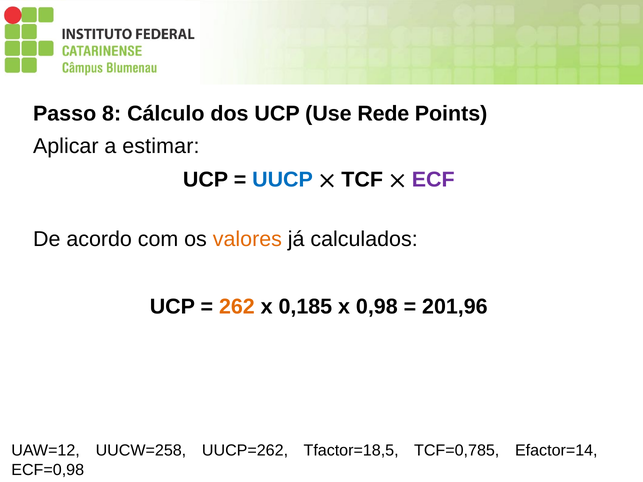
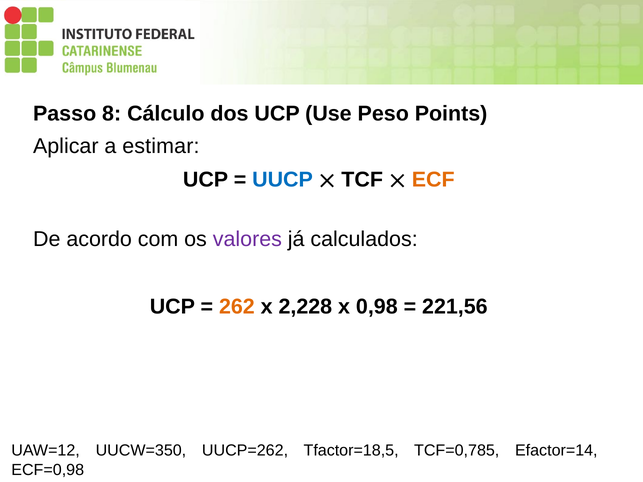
Rede: Rede -> Peso (383, 114)
ECF colour: purple -> orange (433, 180)
valores colour: orange -> purple (247, 239)
0,185: 0,185 -> 2,228 (305, 307)
201,96: 201,96 -> 221,56 (455, 307)
UUCW=258: UUCW=258 -> UUCW=350 (141, 451)
